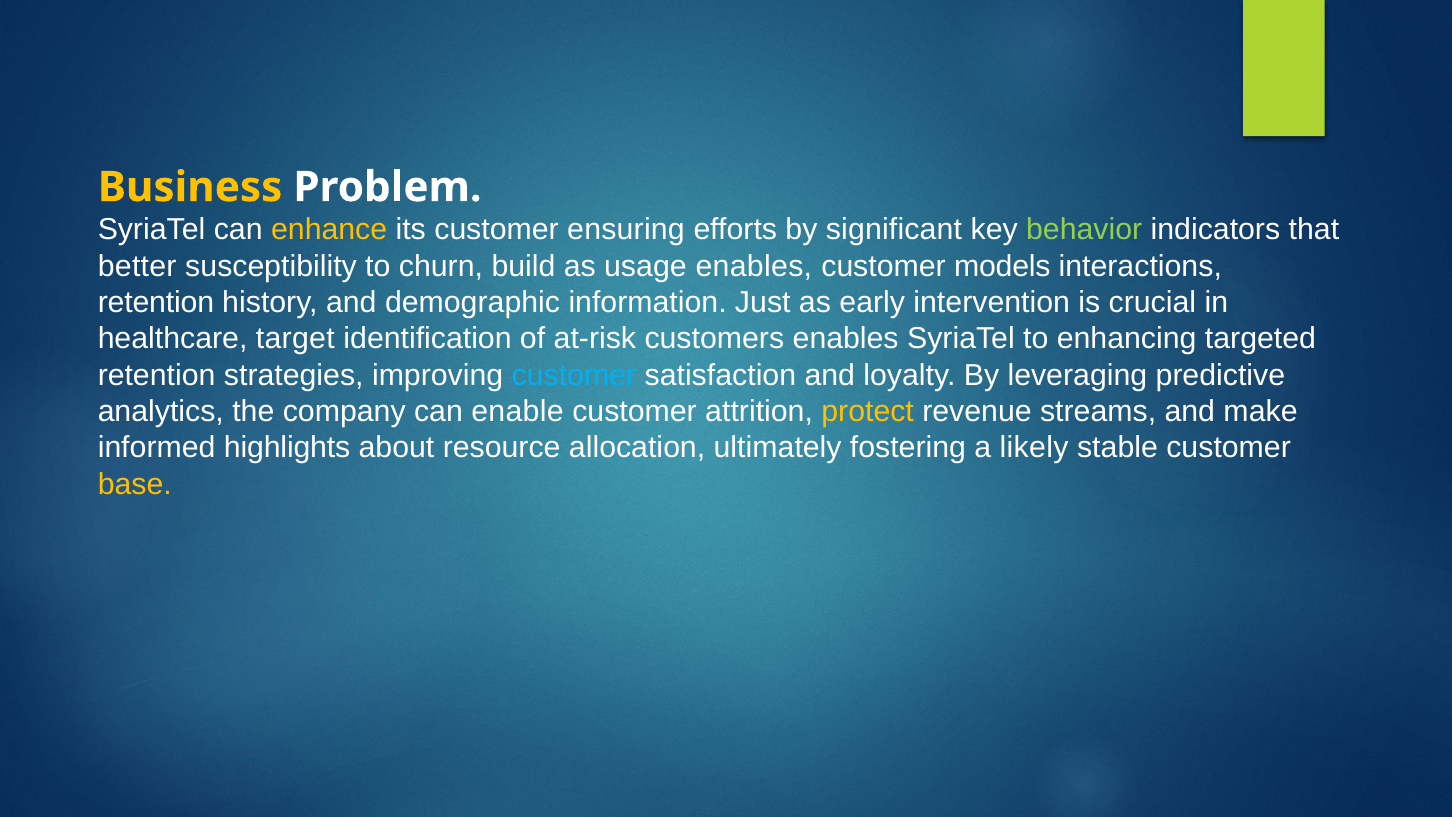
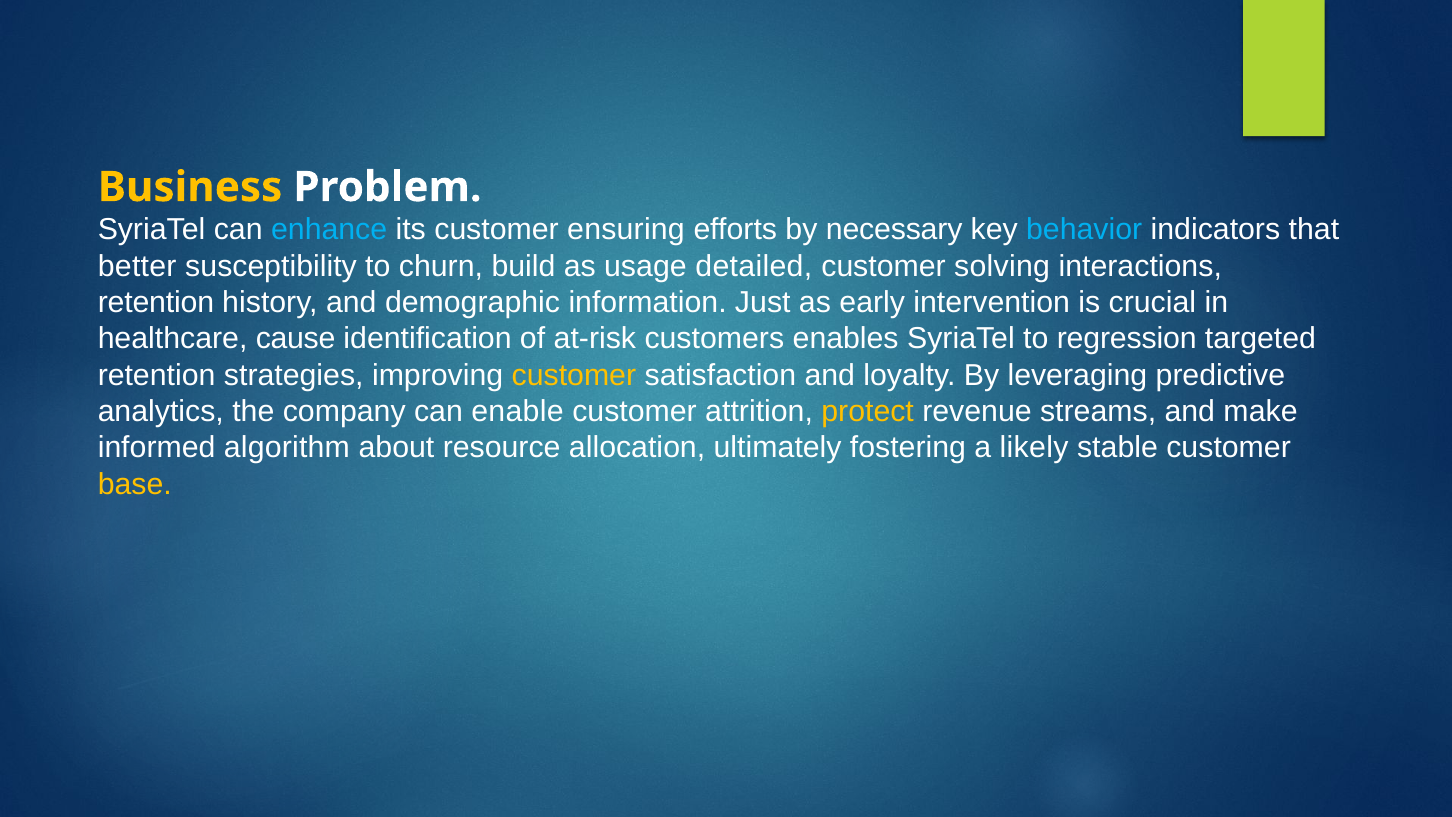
enhance colour: yellow -> light blue (329, 230)
significant: significant -> necessary (894, 230)
behavior colour: light green -> light blue (1084, 230)
usage enables: enables -> detailed (754, 266)
models: models -> solving (1002, 266)
target: target -> cause (296, 339)
enhancing: enhancing -> regression (1127, 339)
customer colour: light blue -> yellow (574, 375)
highlights: highlights -> algorithm (287, 448)
